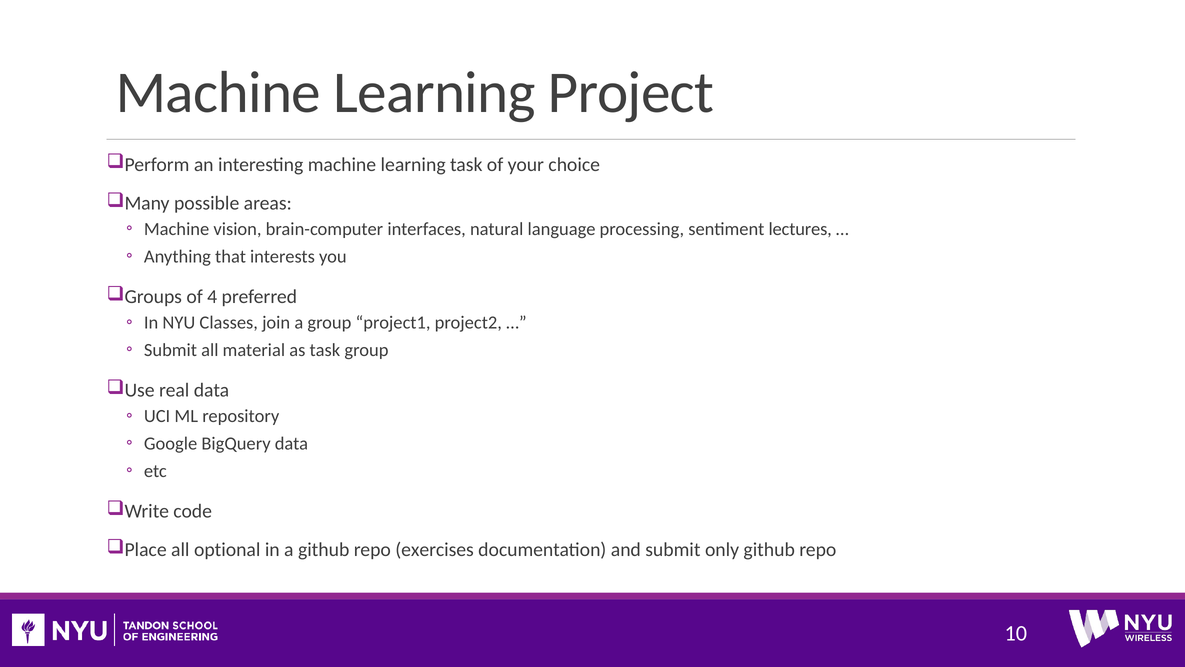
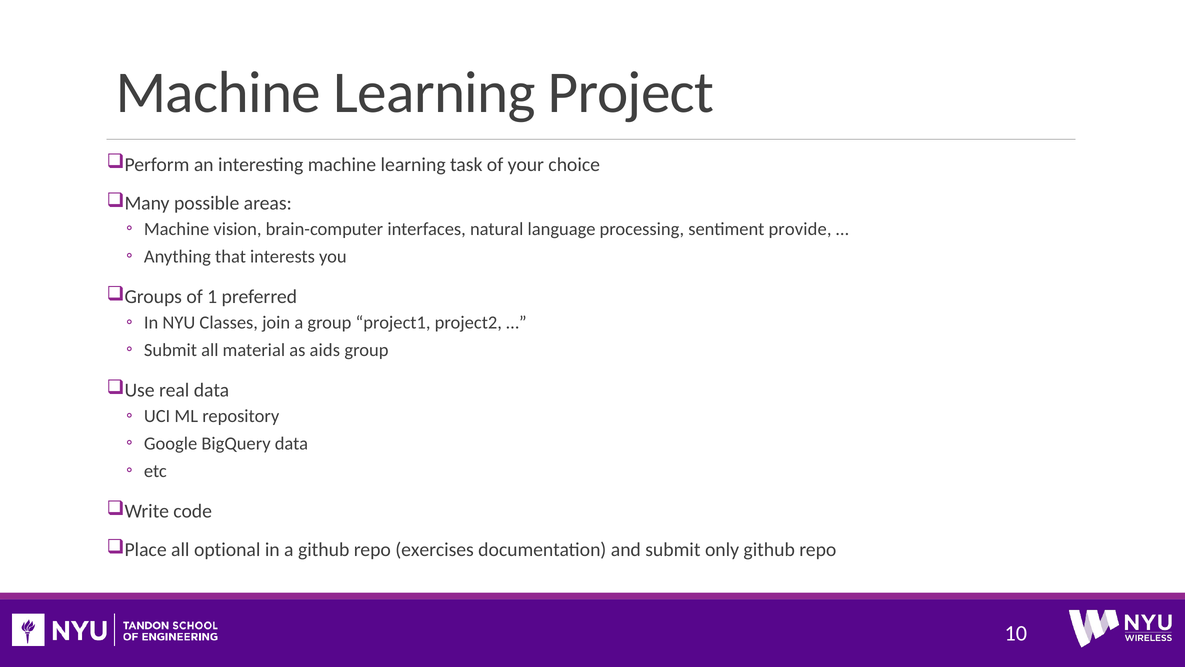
lectures: lectures -> provide (800, 229)
4: 4 -> 1 (212, 297)
as task: task -> aids (325, 350)
